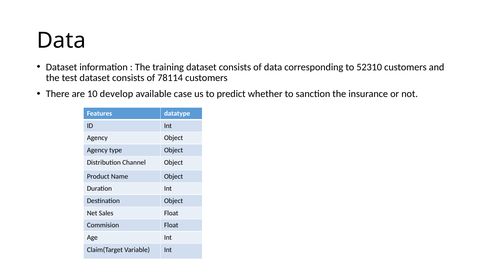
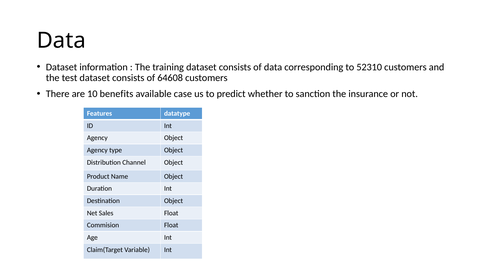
78114: 78114 -> 64608 (170, 78)
develop: develop -> benefits (116, 94)
